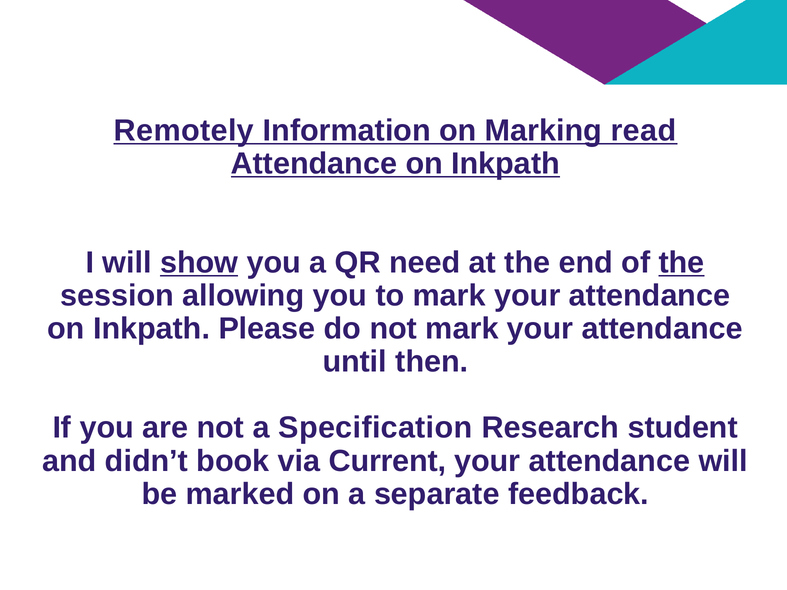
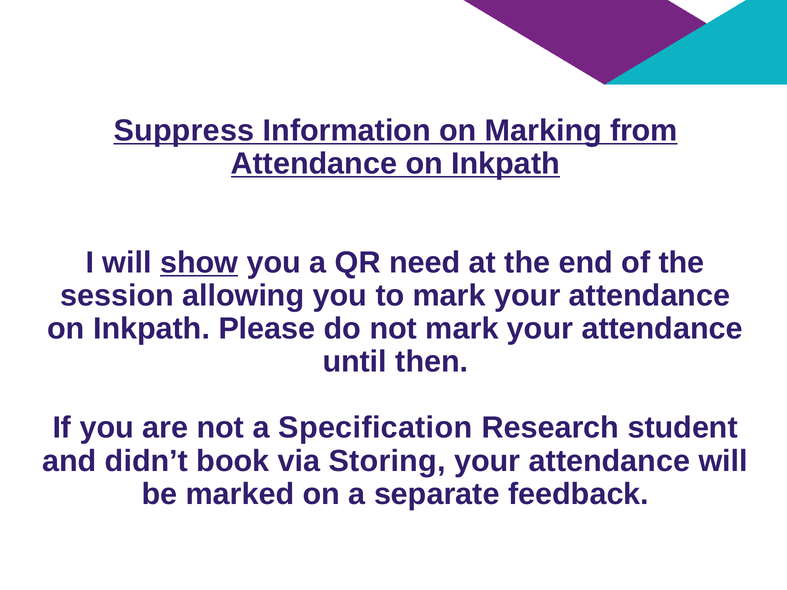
Remotely: Remotely -> Suppress (184, 131)
read: read -> from (644, 131)
the underline: present -> none (682, 263)
Current: Current -> Storing (387, 461)
